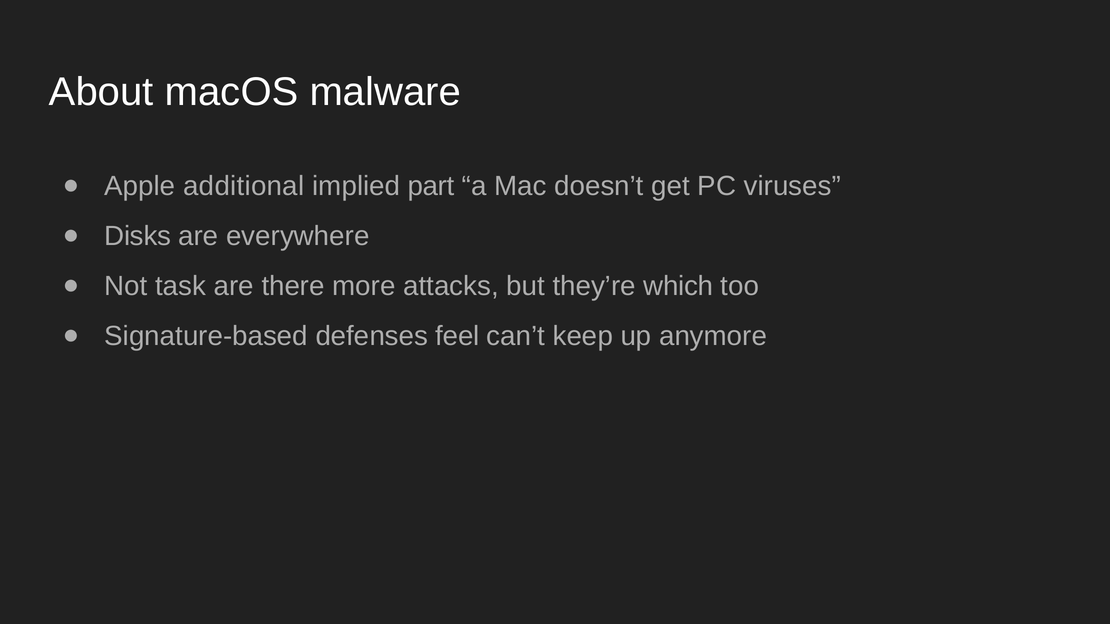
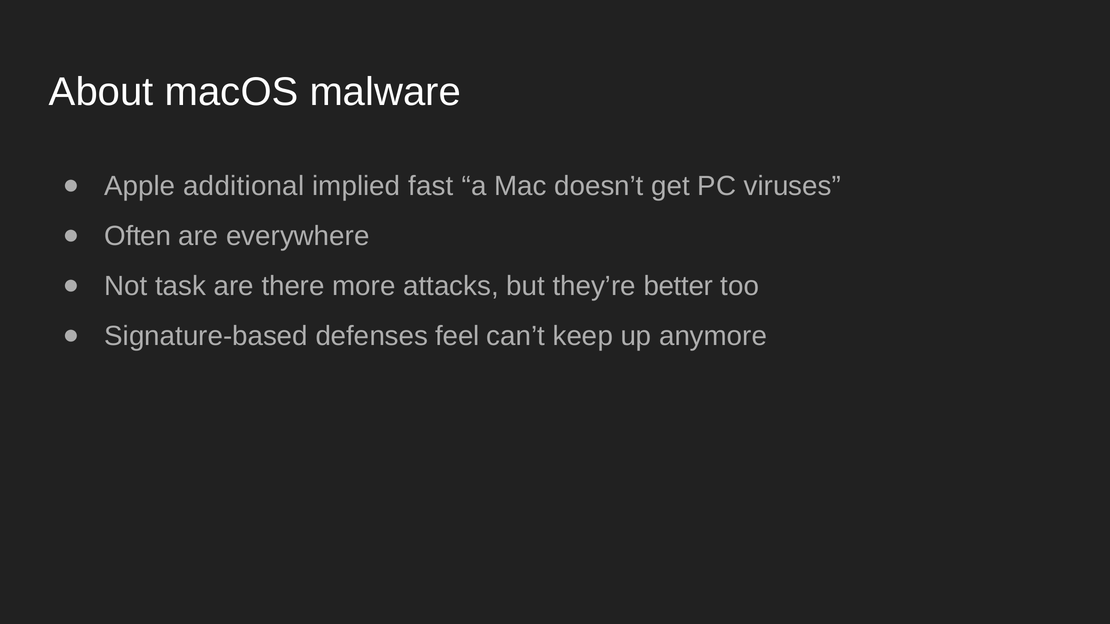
part: part -> fast (431, 186)
Disks: Disks -> Often (138, 236)
which: which -> better (678, 286)
